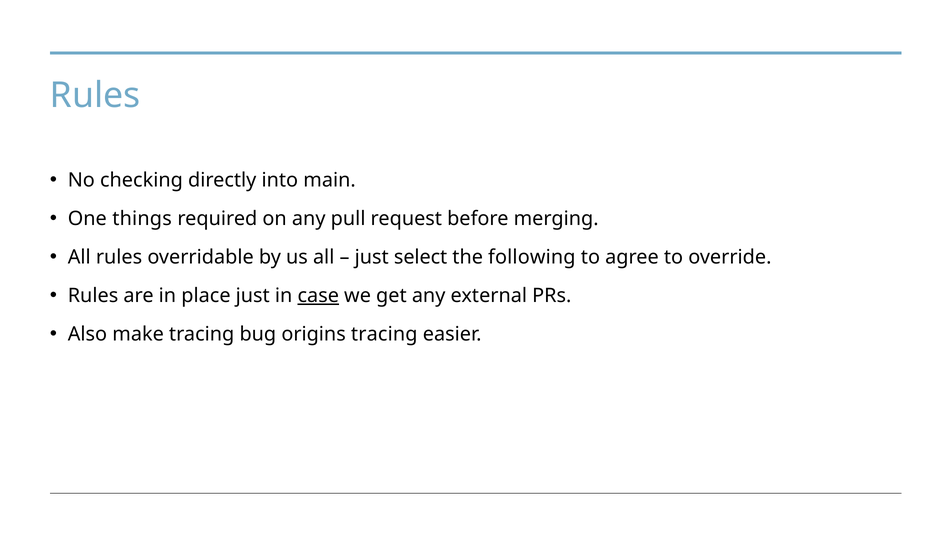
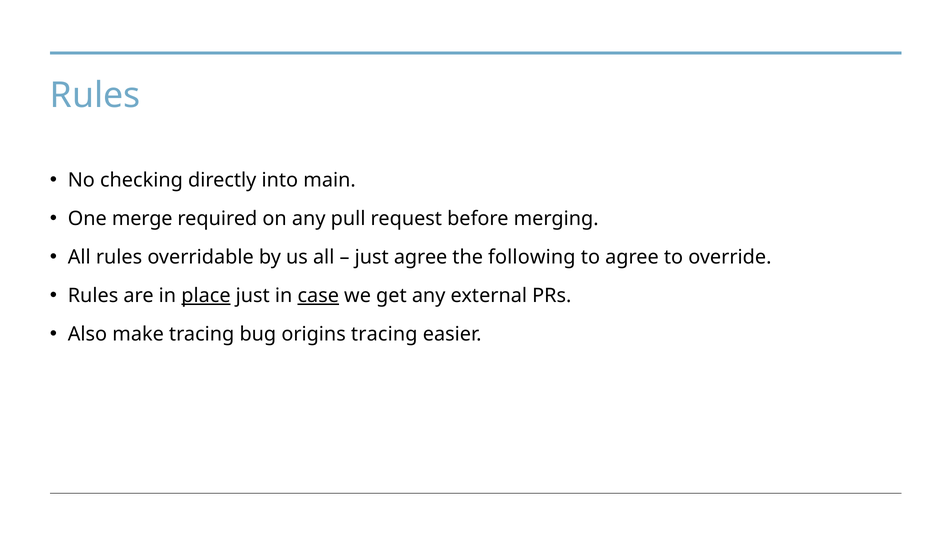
things: things -> merge (142, 219)
just select: select -> agree (421, 257)
place underline: none -> present (206, 295)
